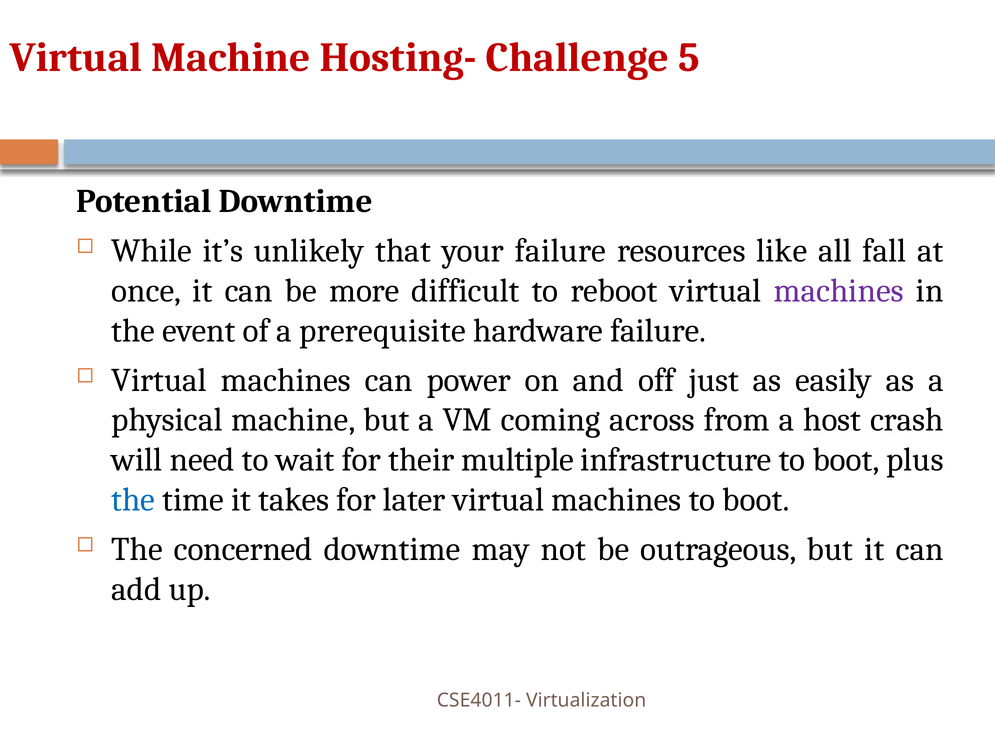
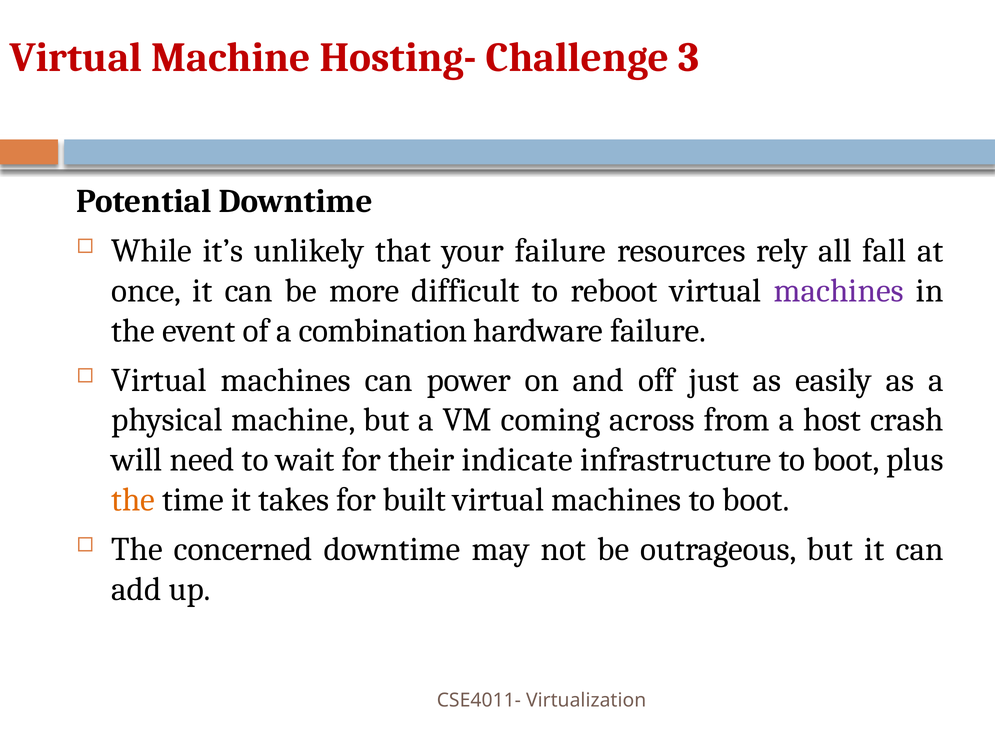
5: 5 -> 3 (689, 58)
like: like -> rely (782, 251)
prerequisite: prerequisite -> combination (383, 330)
multiple: multiple -> indicate (517, 459)
the colour: blue -> orange (133, 499)
later: later -> built (414, 499)
